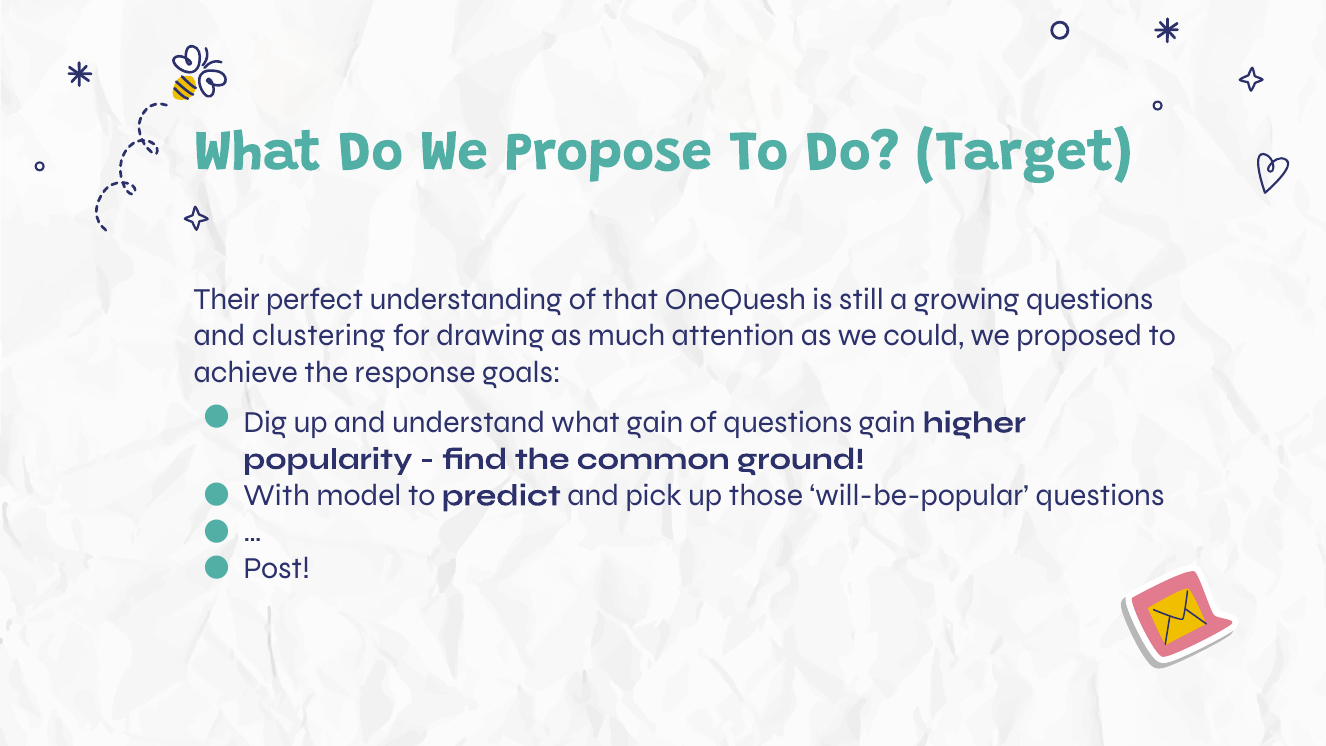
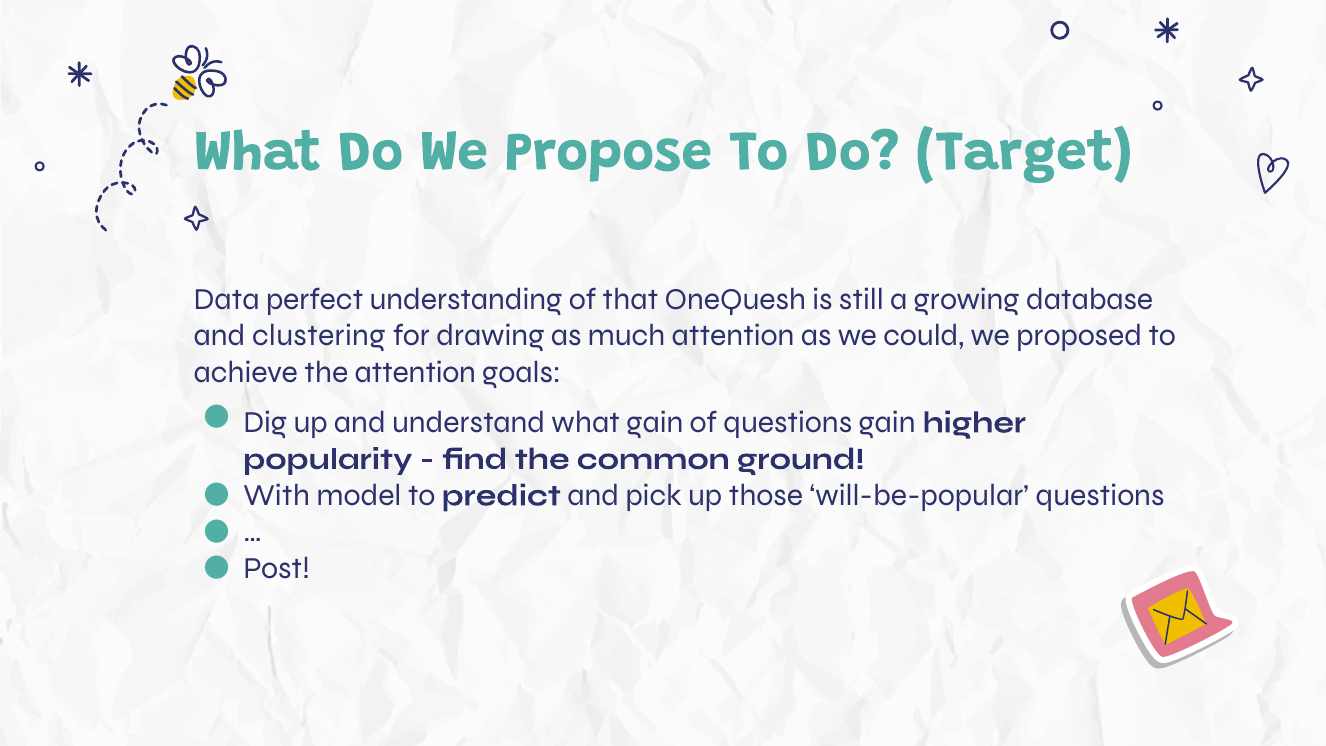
Their: Their -> Data (227, 299)
growing questions: questions -> database (1090, 299)
the response: response -> attention (415, 372)
